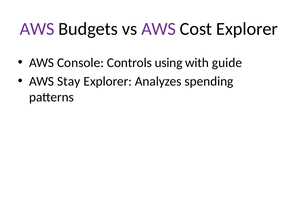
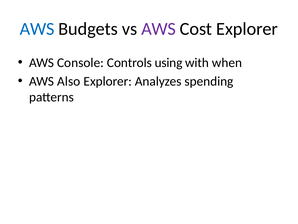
AWS colour: purple -> blue (37, 29)
guide: guide -> when (227, 63)
Stay: Stay -> Also (69, 81)
